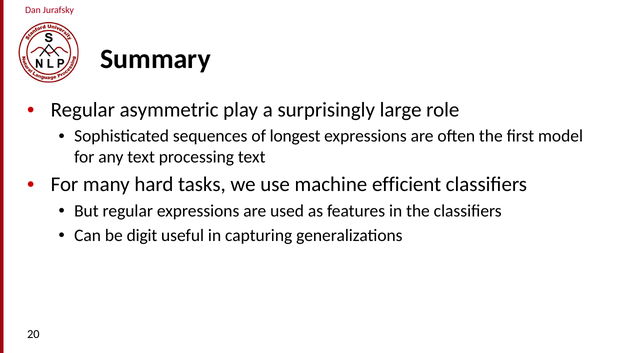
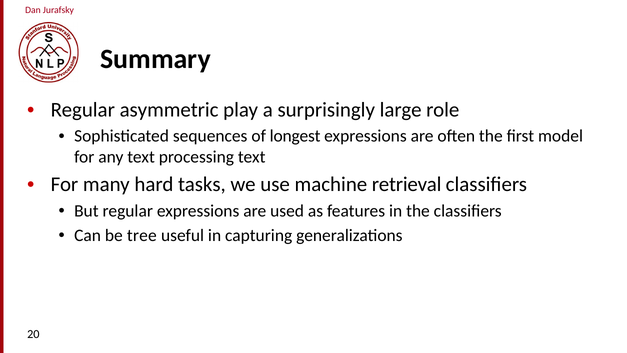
efficient: efficient -> retrieval (407, 184)
digit: digit -> tree (142, 235)
